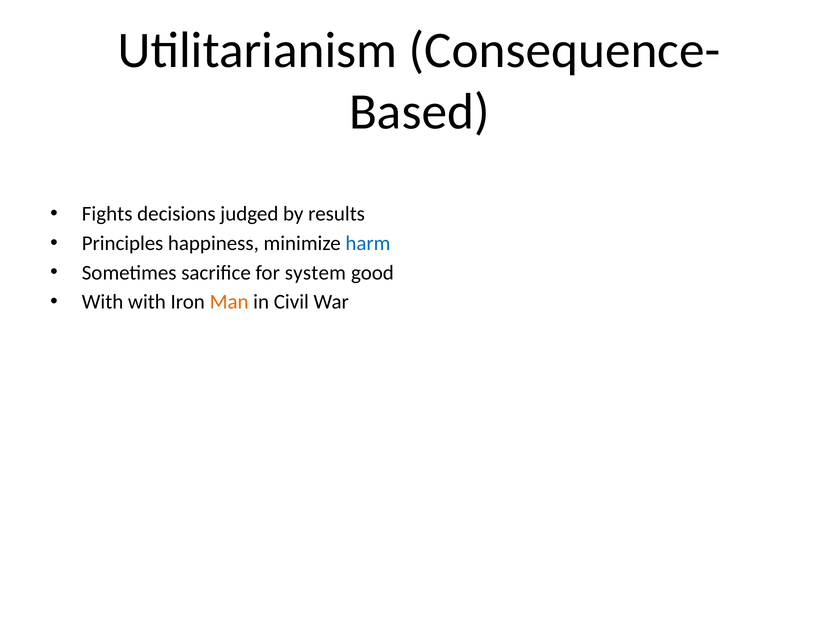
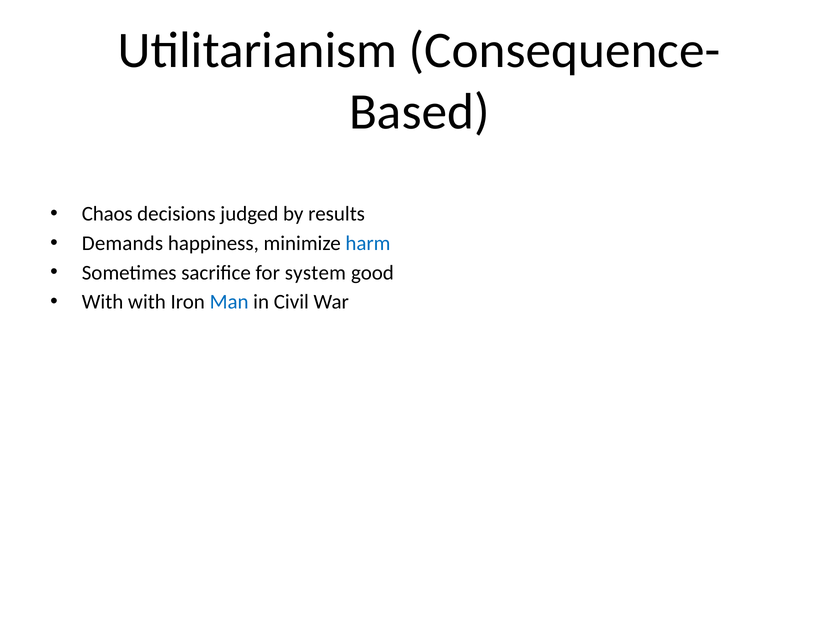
Fights: Fights -> Chaos (107, 214)
Principles: Principles -> Demands (122, 243)
Man colour: orange -> blue (229, 302)
